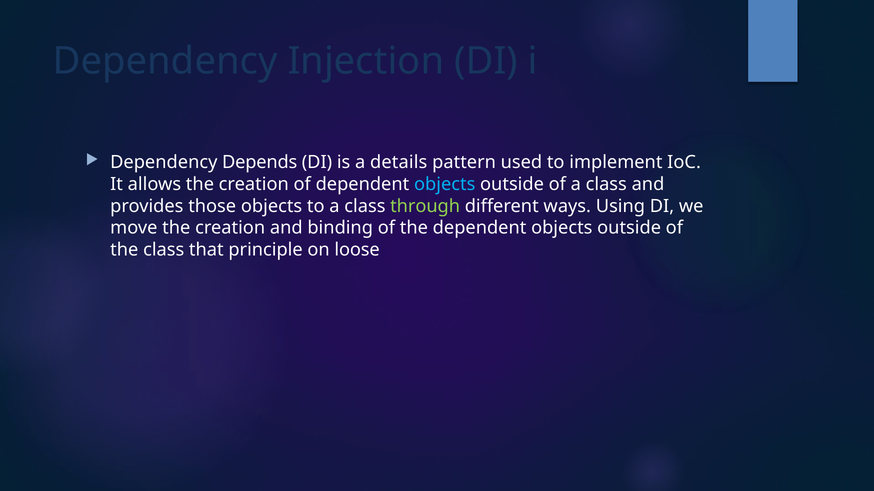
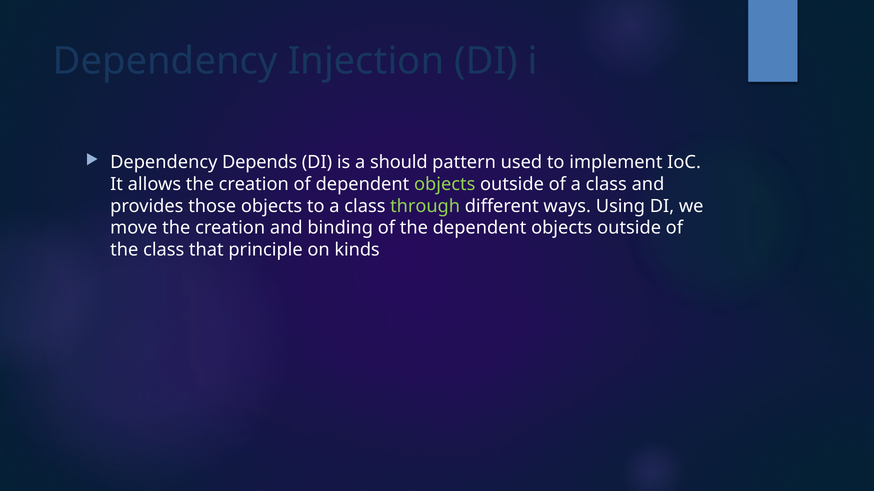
details: details -> should (399, 163)
objects colour: light blue -> light green (445, 185)
loose: loose -> kinds (357, 250)
